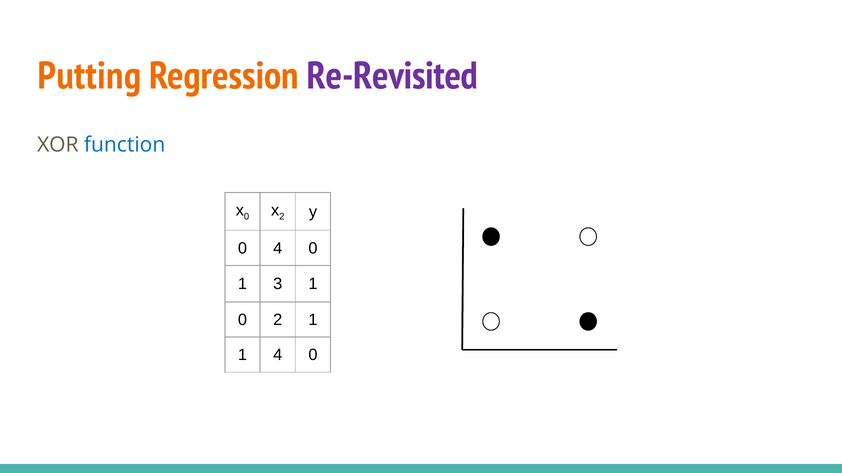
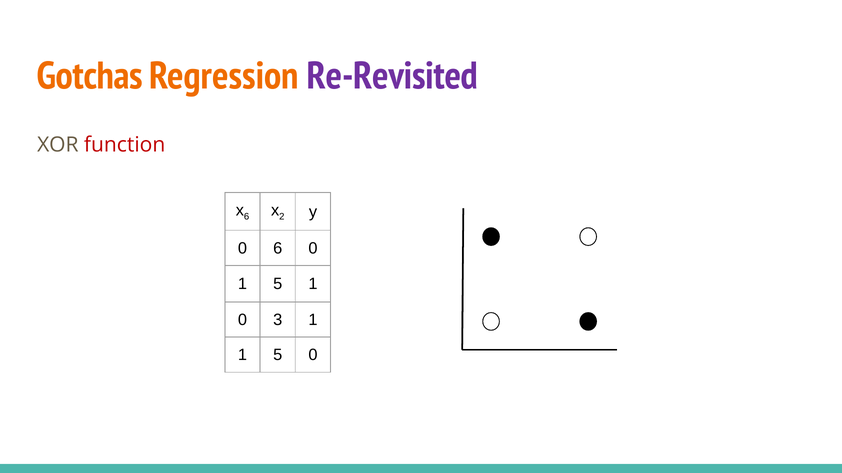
Putting: Putting -> Gotchas (90, 76)
function colour: blue -> red (125, 145)
0: 0 -> 6 (247, 217)
0 4: 4 -> 6 (278, 249)
3: 3 -> 5 (278, 284)
0 2: 2 -> 3 (278, 320)
4: 4 -> 5 (278, 355)
